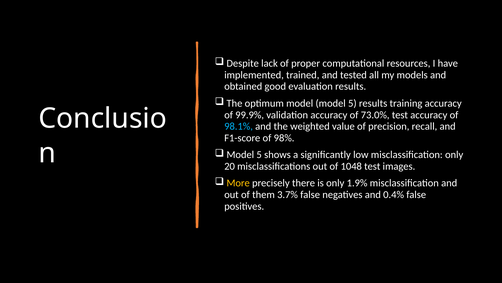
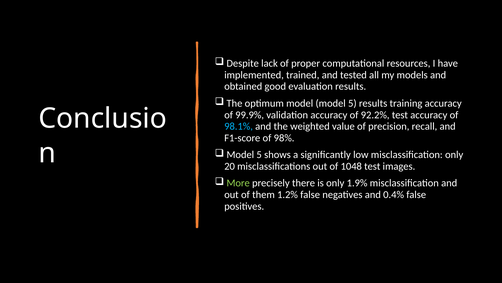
73.0%: 73.0% -> 92.2% (375, 115)
More colour: yellow -> light green (238, 183)
3.7%: 3.7% -> 1.2% (288, 194)
